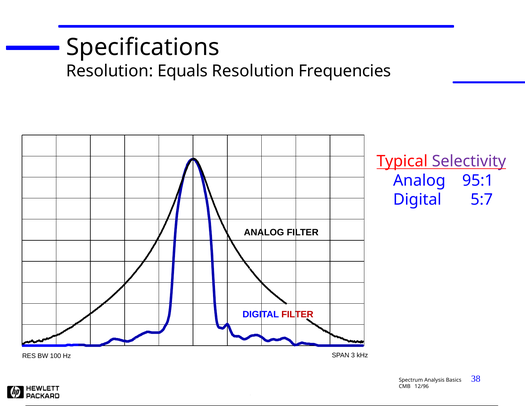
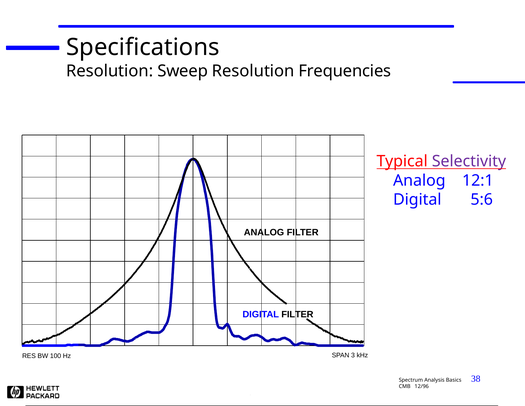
Equals: Equals -> Sweep (183, 71)
95:1: 95:1 -> 12:1 (478, 180)
5:7: 5:7 -> 5:6 (482, 199)
FILTER colour: red -> black (297, 314)
